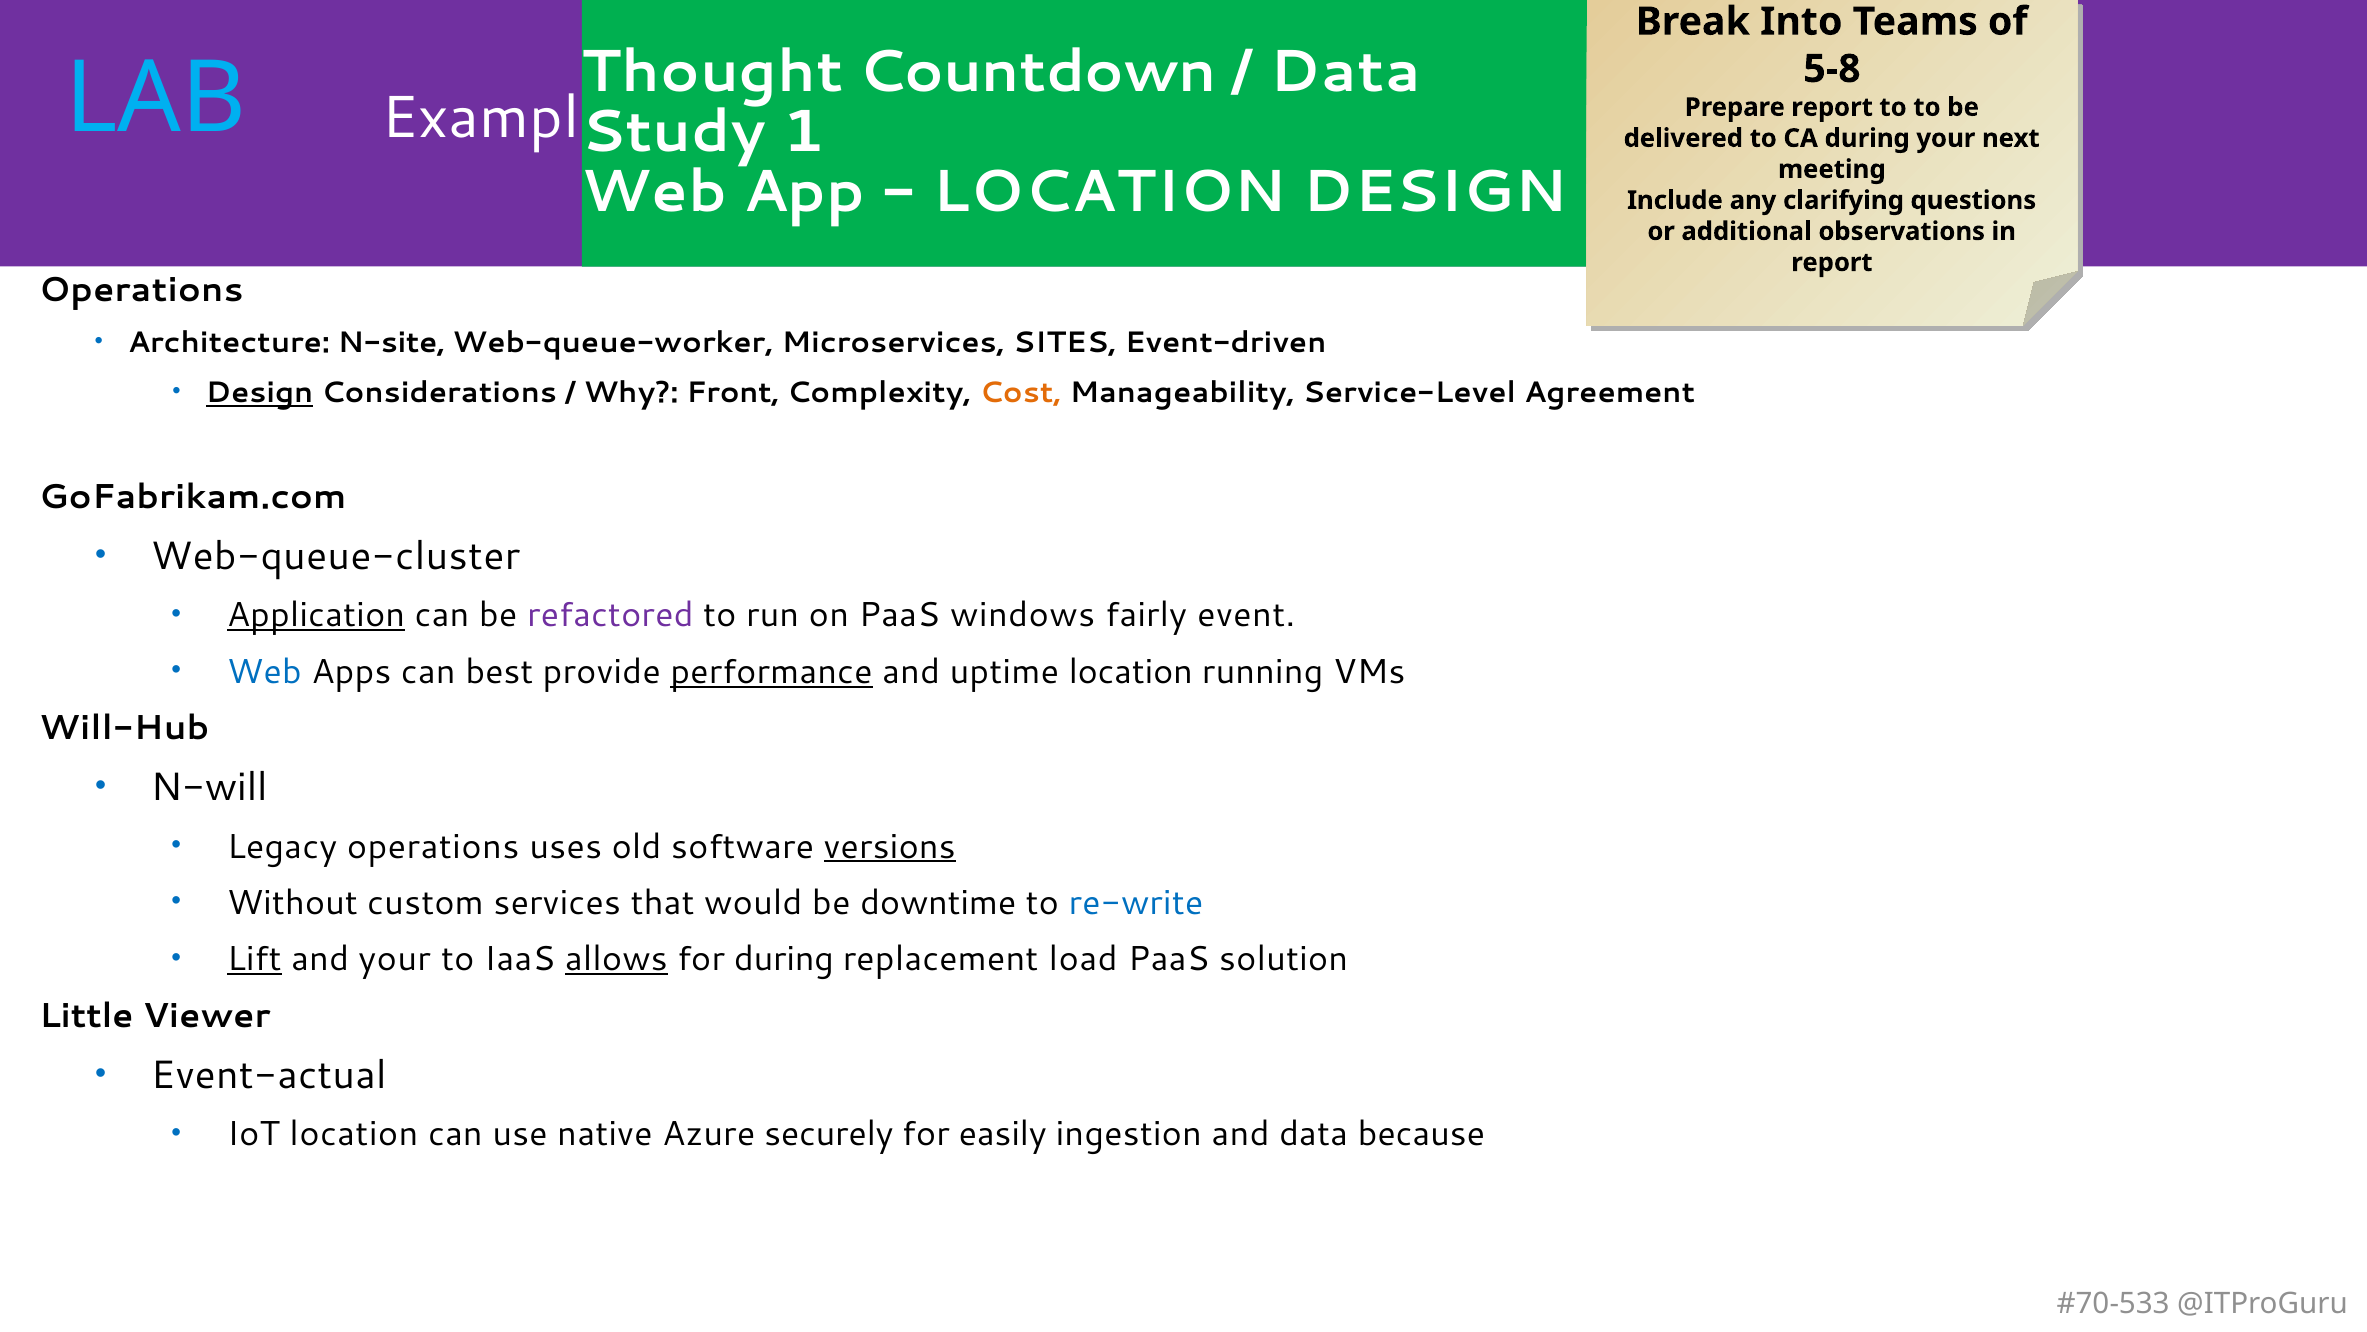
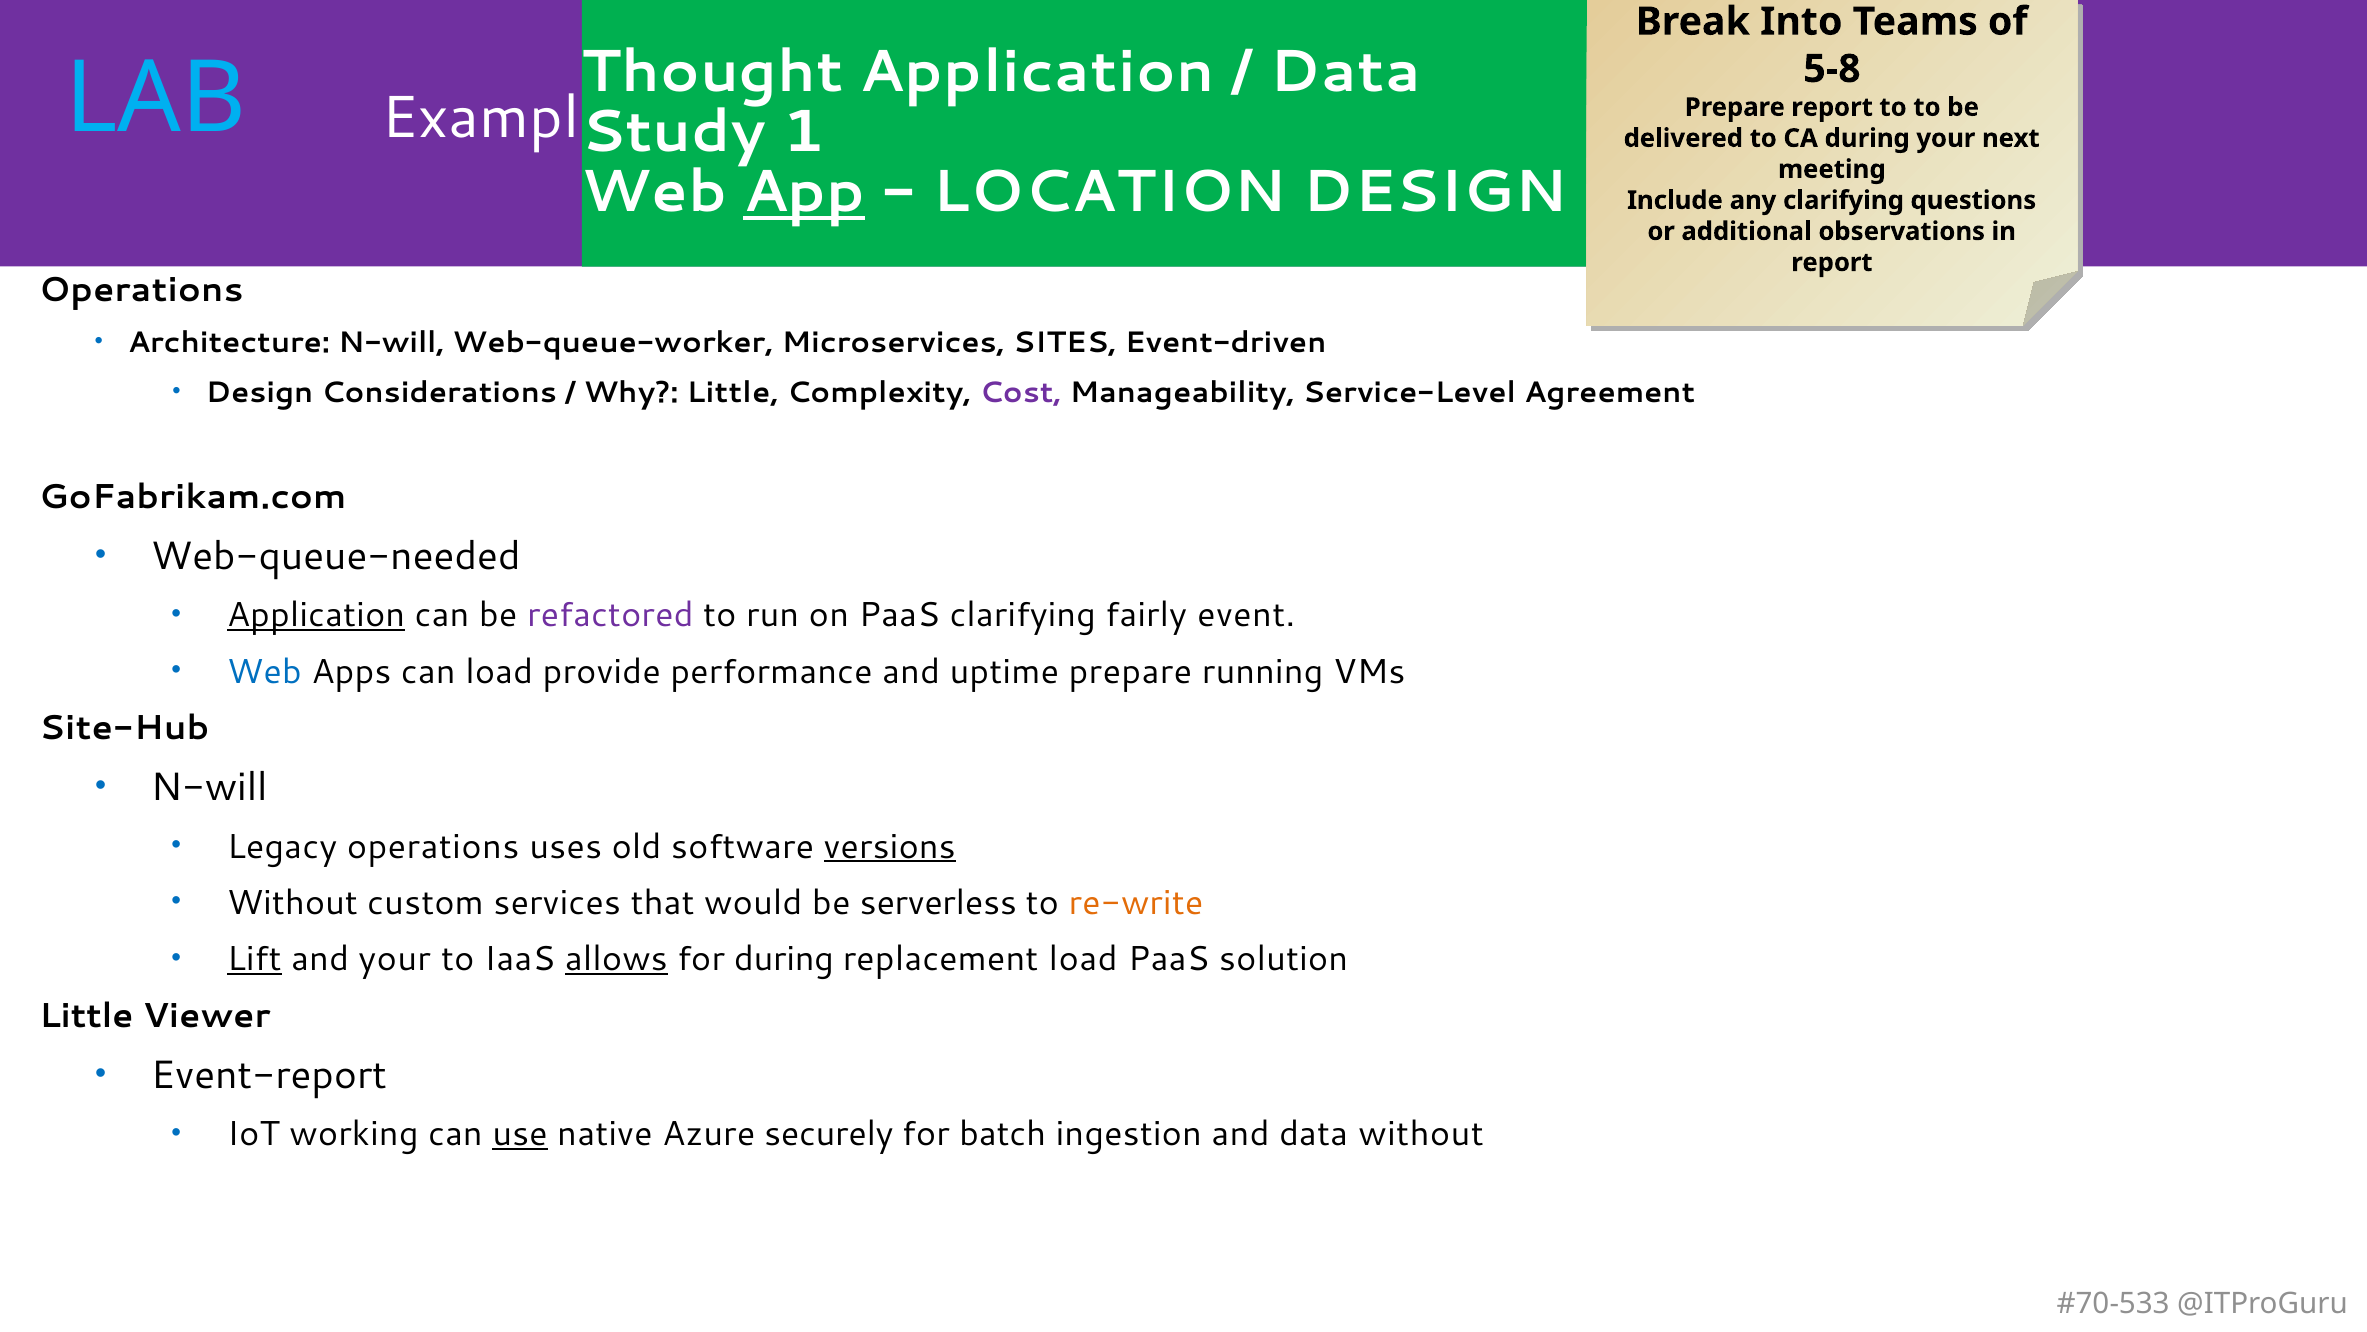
Thought Countdown: Countdown -> Application (1037, 71)
App underline: none -> present (804, 192)
Architecture N-site: N-site -> N-will (391, 342)
Design underline: present -> none (259, 393)
Why Front: Front -> Little (733, 393)
Cost colour: orange -> purple (1021, 393)
Web-queue-cluster: Web-queue-cluster -> Web-queue-needed (336, 556)
PaaS windows: windows -> clarifying (1023, 615)
can best: best -> load (499, 672)
performance underline: present -> none (772, 672)
uptime location: location -> prepare (1130, 672)
Will-Hub: Will-Hub -> Site-Hub (124, 728)
downtime: downtime -> serverless (938, 903)
re-write colour: blue -> orange (1136, 903)
Event-actual: Event-actual -> Event-report (269, 1075)
IoT location: location -> working (354, 1134)
use underline: none -> present (520, 1134)
easily: easily -> batch (1003, 1134)
data because: because -> without (1421, 1134)
